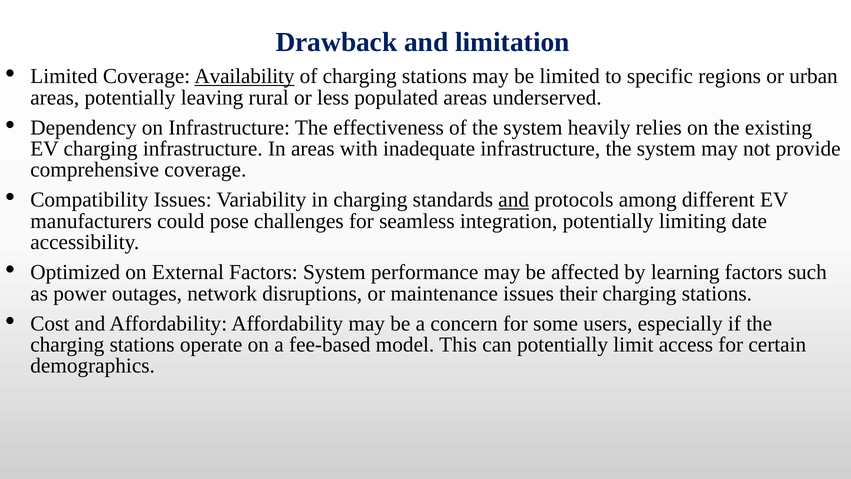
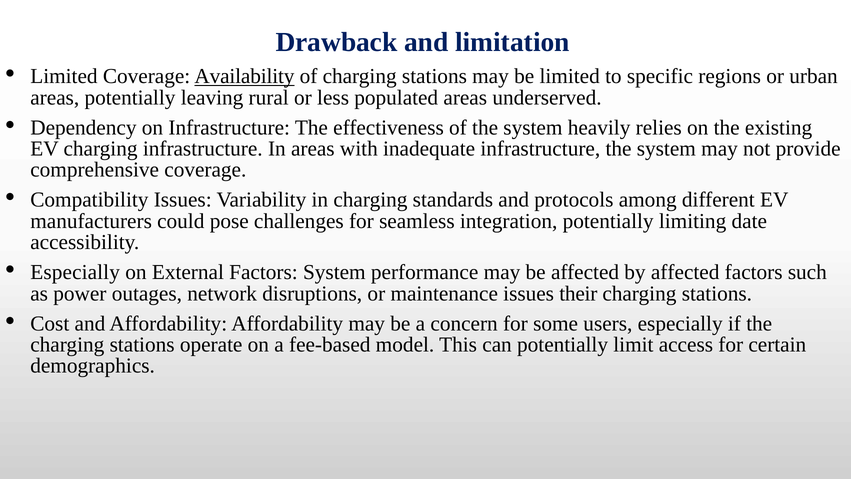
and underline: present -> none (514, 200)
Optimized: Optimized -> Especially (75, 272)
by learning: learning -> affected (685, 272)
